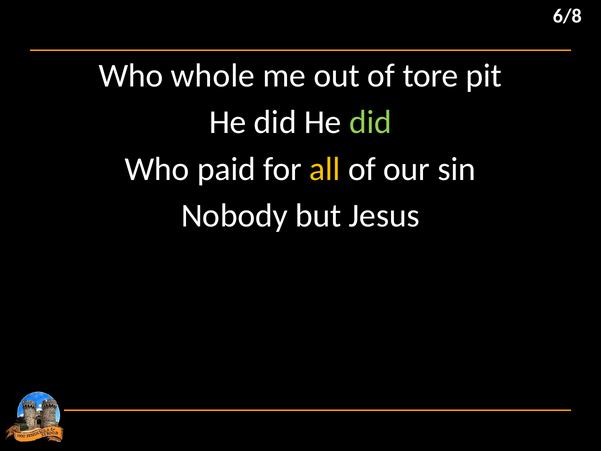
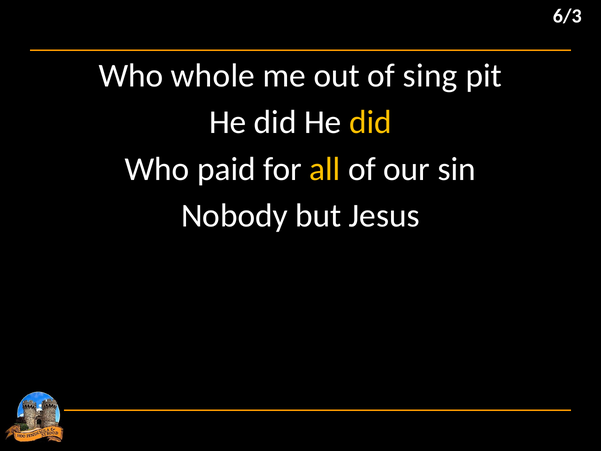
6/8: 6/8 -> 6/3 (567, 16)
tore: tore -> sing (430, 76)
did colour: light green -> yellow (370, 122)
